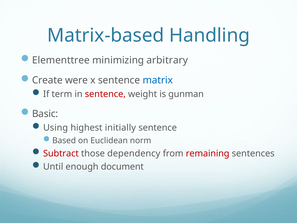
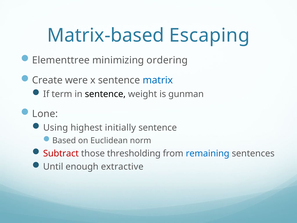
Handling: Handling -> Escaping (209, 35)
arbitrary: arbitrary -> ordering (167, 60)
sentence colour: red -> black (105, 94)
Basic: Basic -> Lone (45, 114)
dependency: dependency -> thresholding (134, 153)
remaining colour: red -> blue (208, 153)
document: document -> extractive (122, 167)
